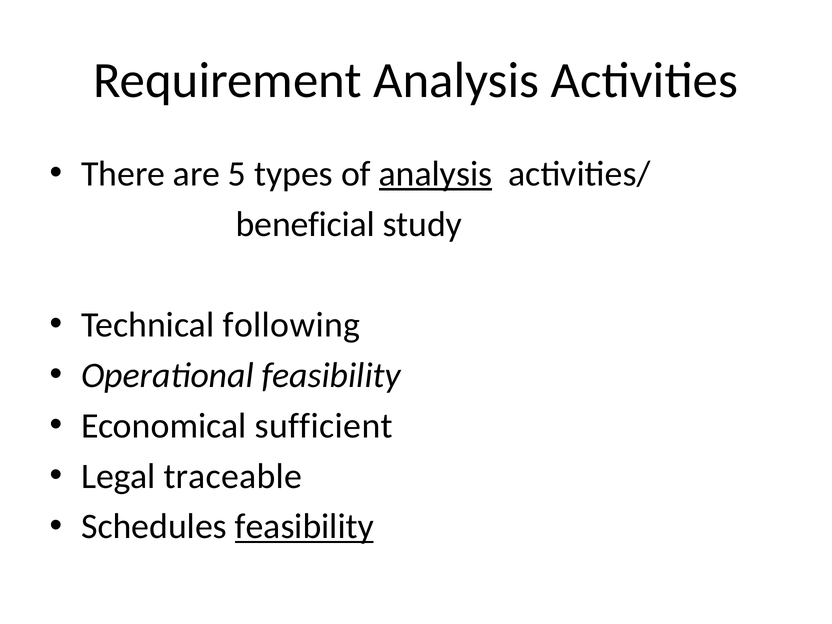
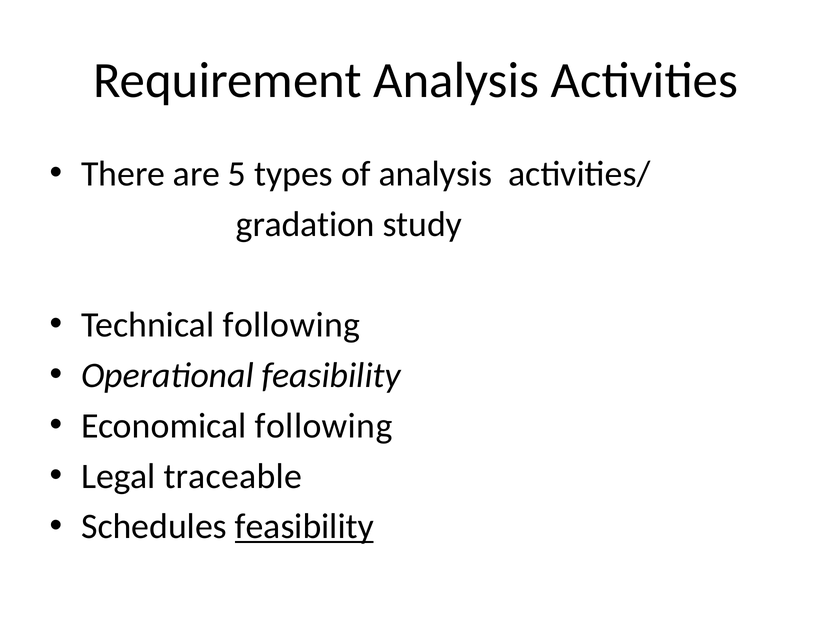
analysis underline: present -> none (436, 174)
beneficial: beneficial -> gradation (305, 224)
Economical sufficient: sufficient -> following (324, 426)
